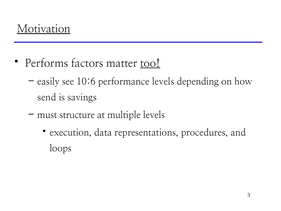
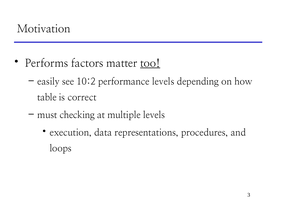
Motivation underline: present -> none (44, 29)
10:6: 10:6 -> 10:2 (86, 82)
send: send -> table (47, 97)
savings: savings -> correct (82, 97)
structure: structure -> checking (77, 115)
